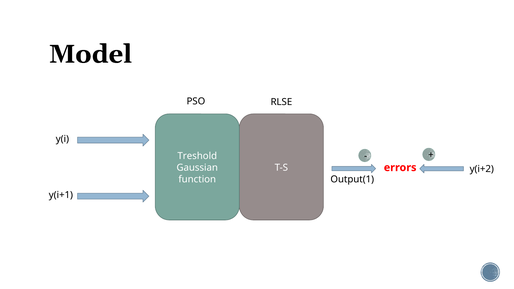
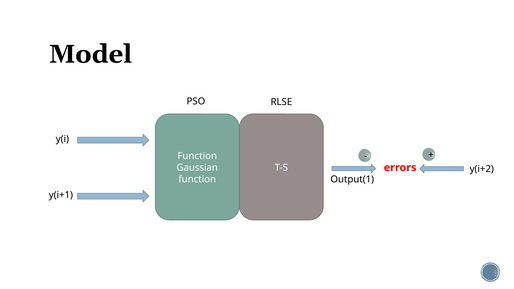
Treshold: Treshold -> Function (197, 156)
